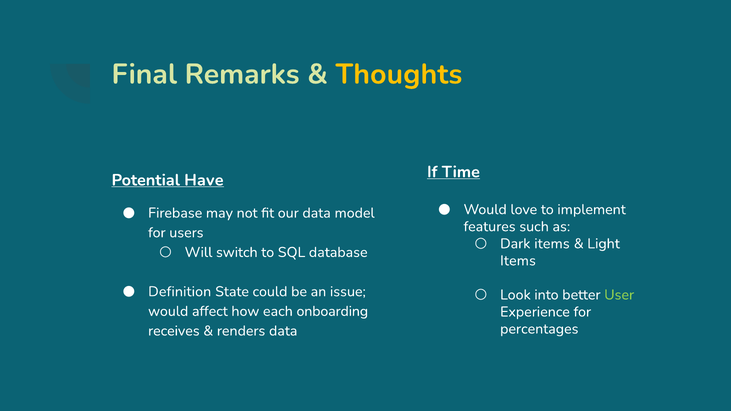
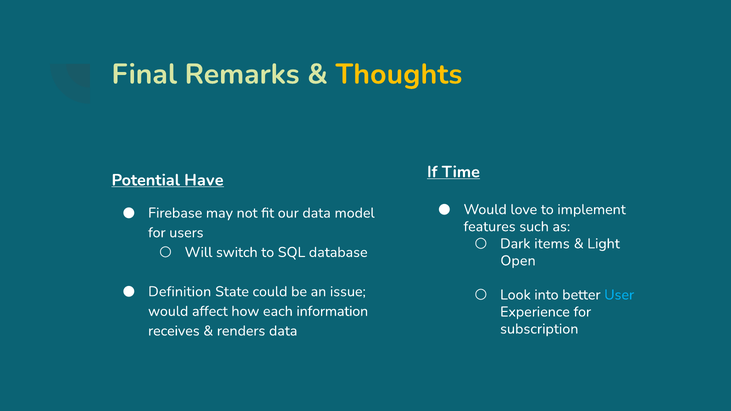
Items: Items -> Open (518, 261)
User colour: light green -> light blue (619, 295)
onboarding: onboarding -> information (332, 311)
percentages: percentages -> subscription (539, 329)
